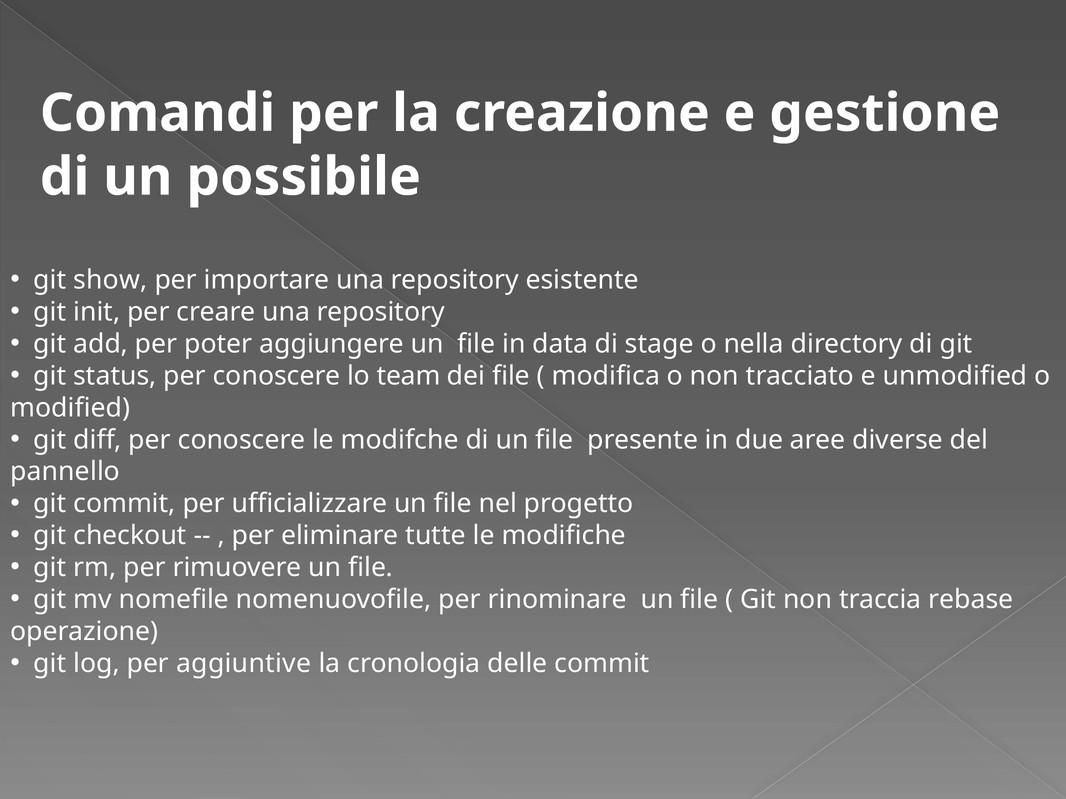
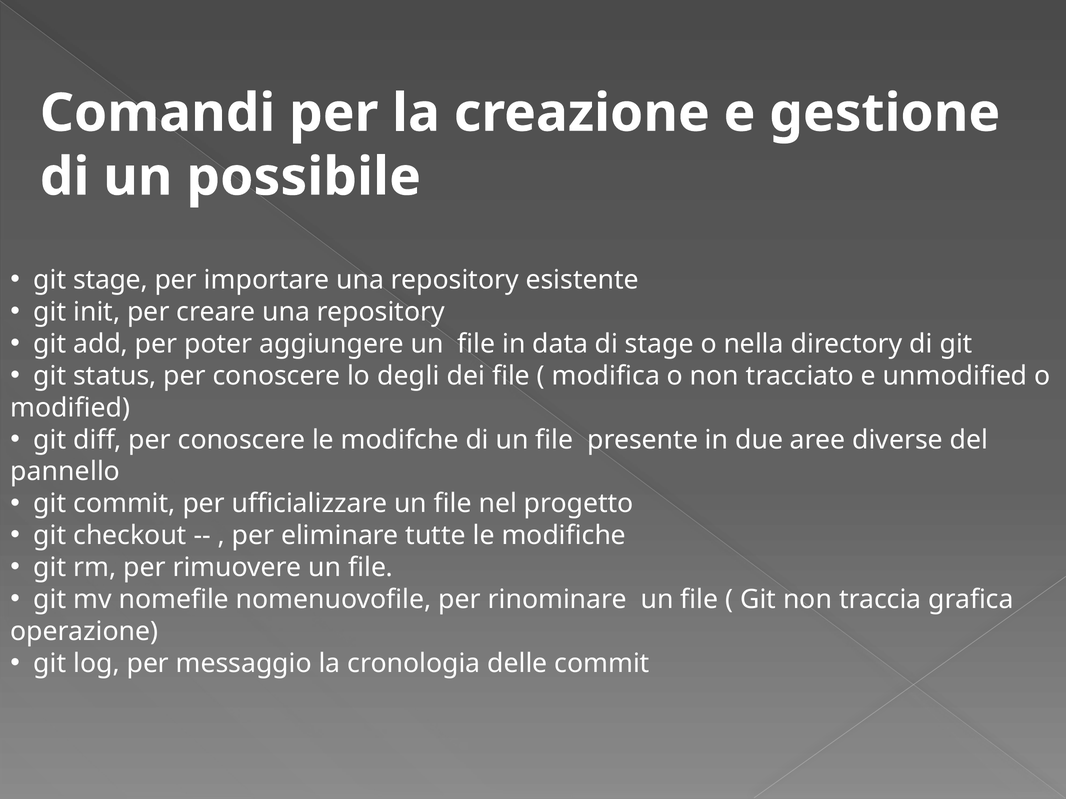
git show: show -> stage (111, 280)
team: team -> degli (408, 376)
rebase: rebase -> grafica (971, 600)
aggiuntive: aggiuntive -> messaggio (244, 664)
